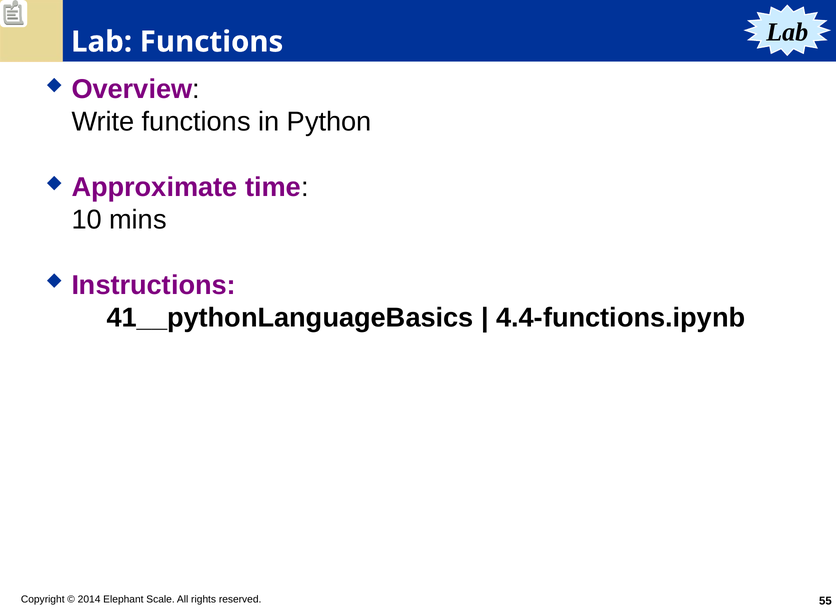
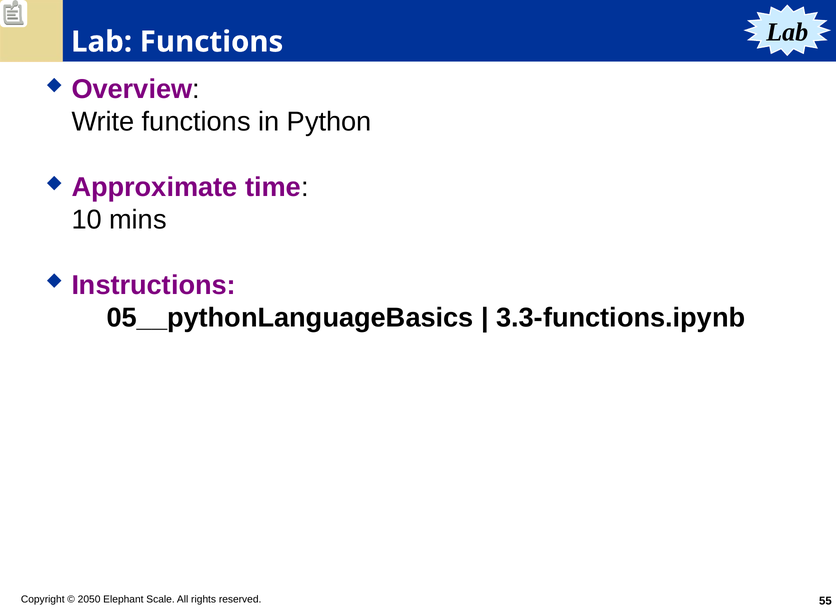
41__pythonLanguageBasics: 41__pythonLanguageBasics -> 05__pythonLanguageBasics (290, 318)
4.4-functions.ipynb: 4.4-functions.ipynb -> 3.3-functions.ipynb (621, 318)
2014: 2014 -> 2050 (89, 599)
